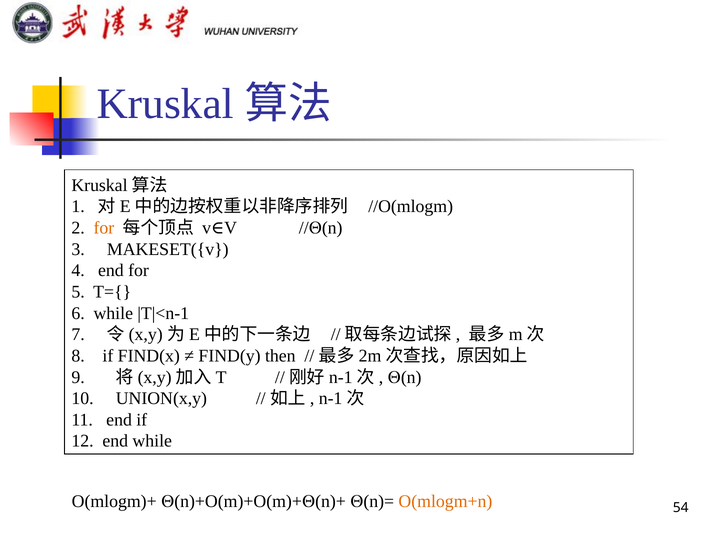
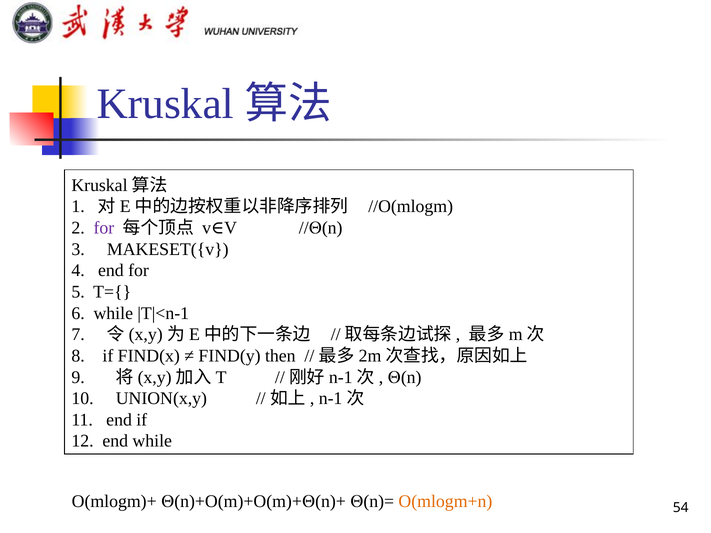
for colour: orange -> purple (104, 228)
